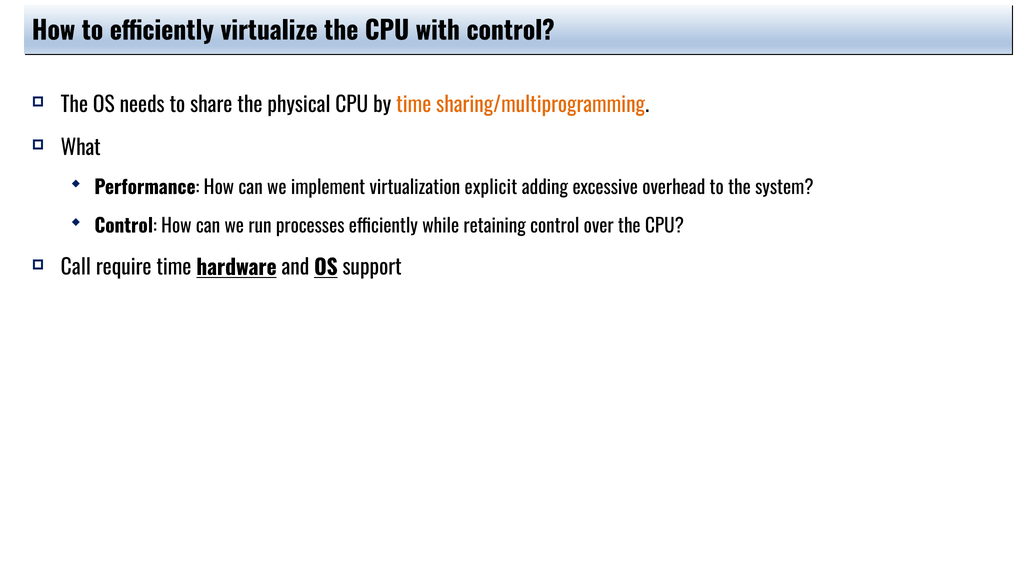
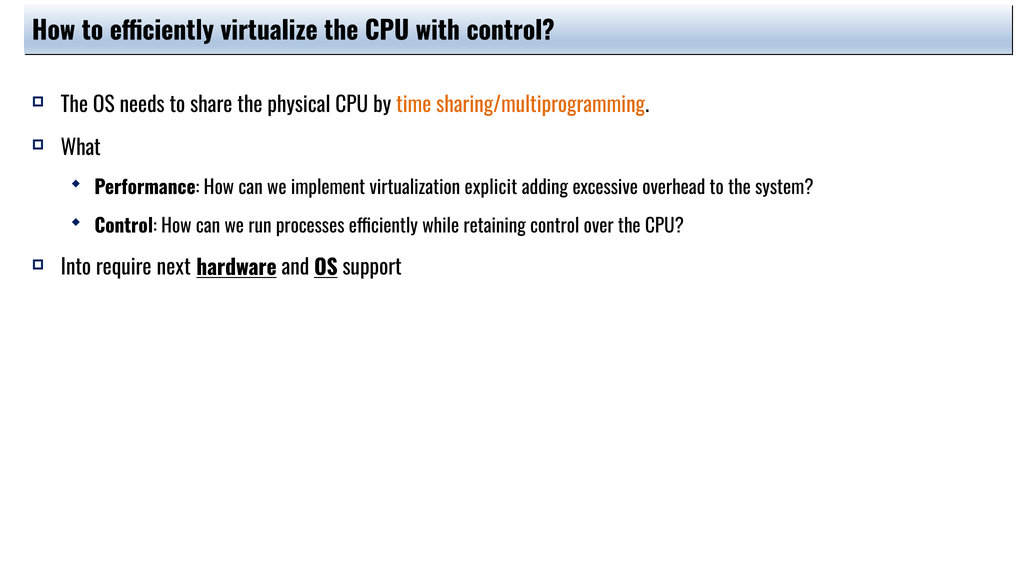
Call: Call -> Into (76, 268)
require time: time -> next (174, 268)
